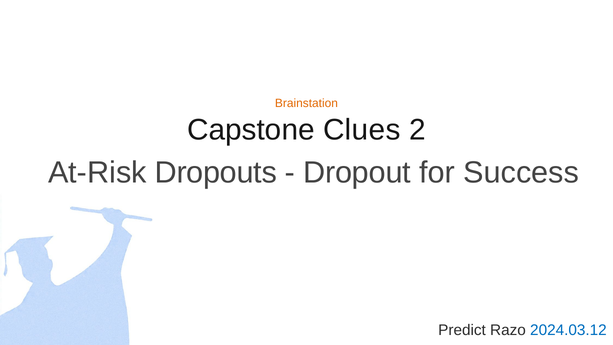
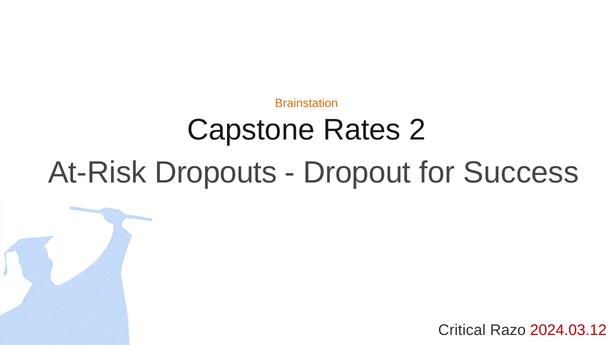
Clues: Clues -> Rates (362, 130)
Predict: Predict -> Critical (462, 330)
2024.03.12 colour: blue -> red (568, 330)
